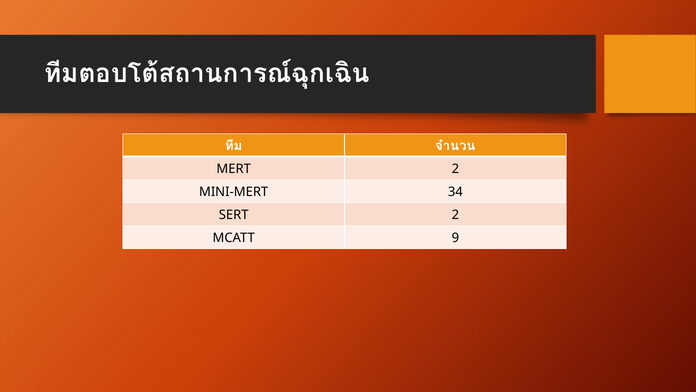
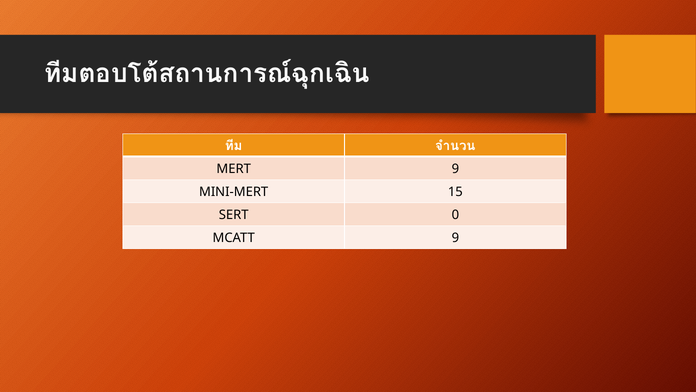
MERT 2: 2 -> 9 (455, 169)
34: 34 -> 15 (455, 192)
SERT 2: 2 -> 0 (455, 215)
